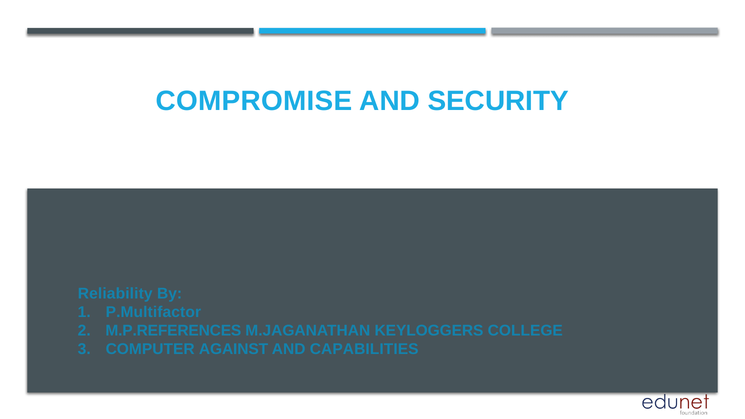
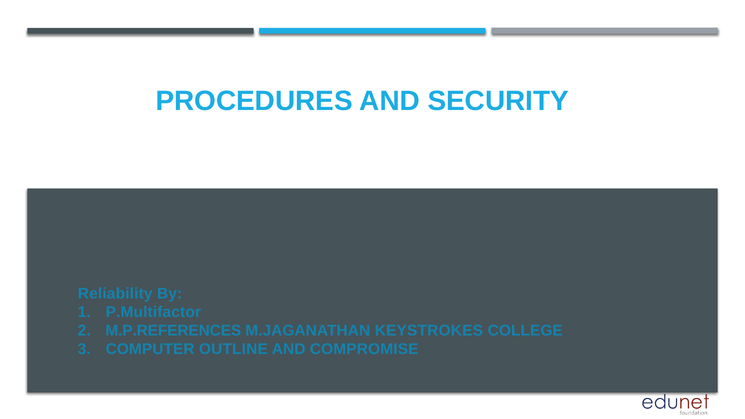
COMPROMISE: COMPROMISE -> PROCEDURES (254, 101)
KEYLOGGERS: KEYLOGGERS -> KEYSTROKES (429, 331)
AGAINST: AGAINST -> OUTLINE (233, 349)
CAPABILITIES: CAPABILITIES -> COMPROMISE (364, 349)
